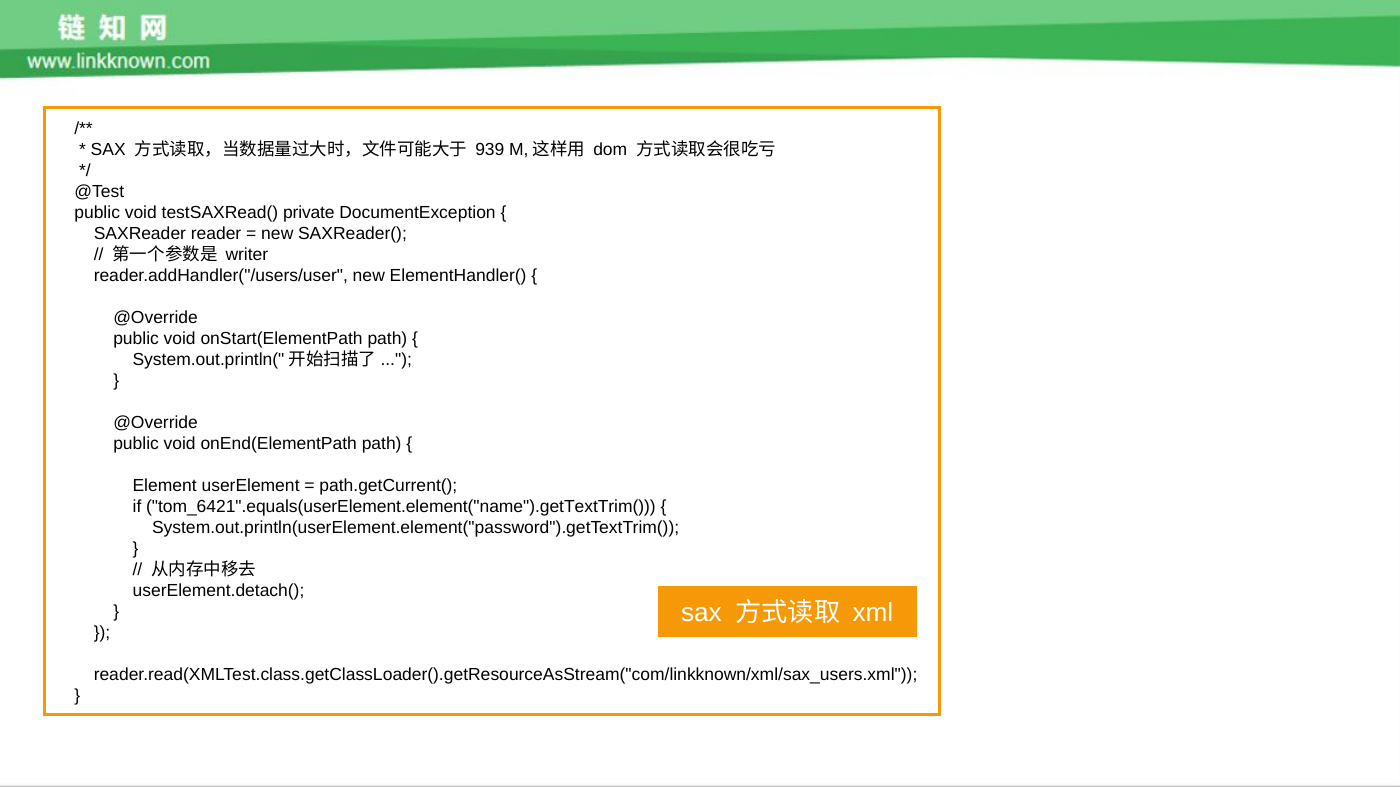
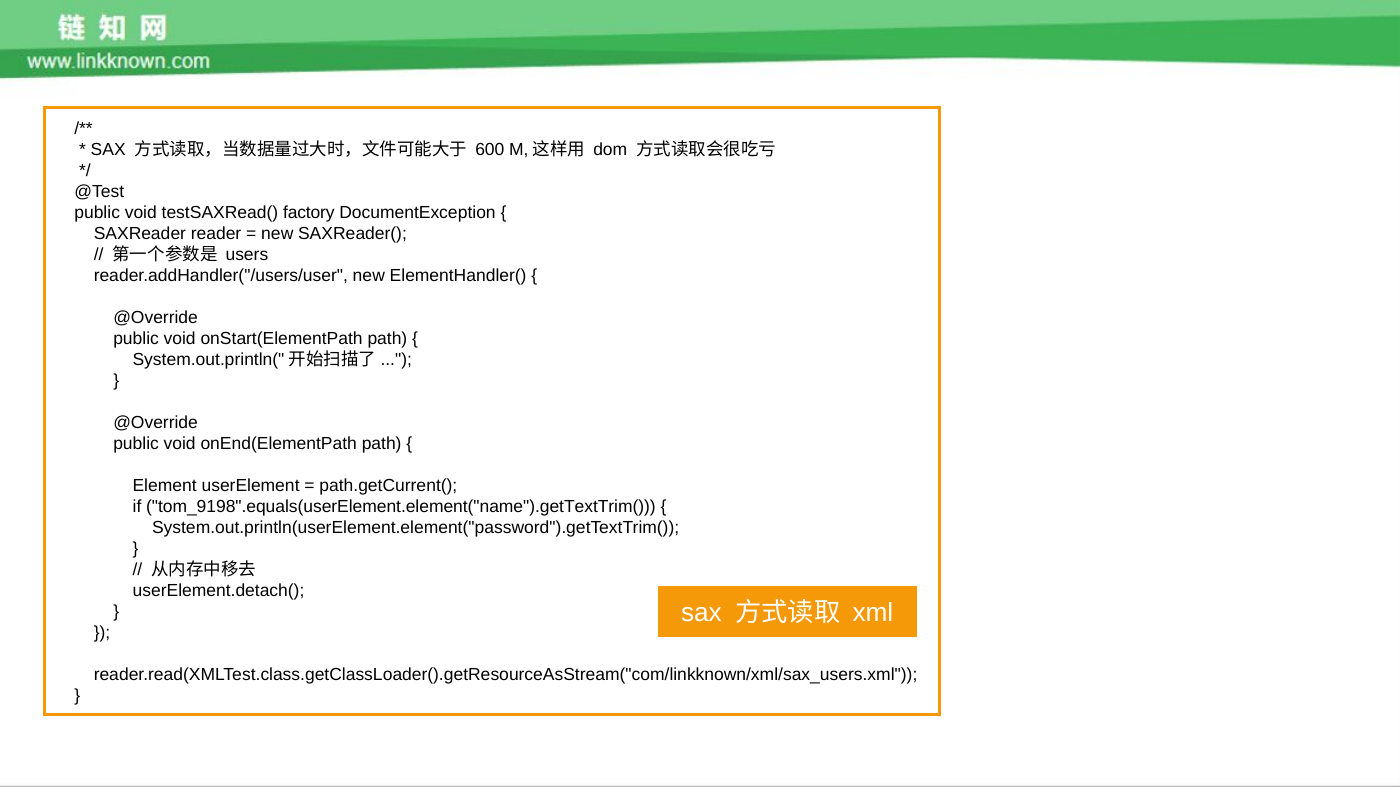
939: 939 -> 600 (490, 150)
private: private -> factory (309, 213)
writer: writer -> users (247, 255)
tom_6421".equals(userElement.element("name").getTextTrim(: tom_6421".equals(userElement.element("name").getTextTrim( -> tom_9198".equals(userElement.element("name").getTextTrim( (401, 507)
